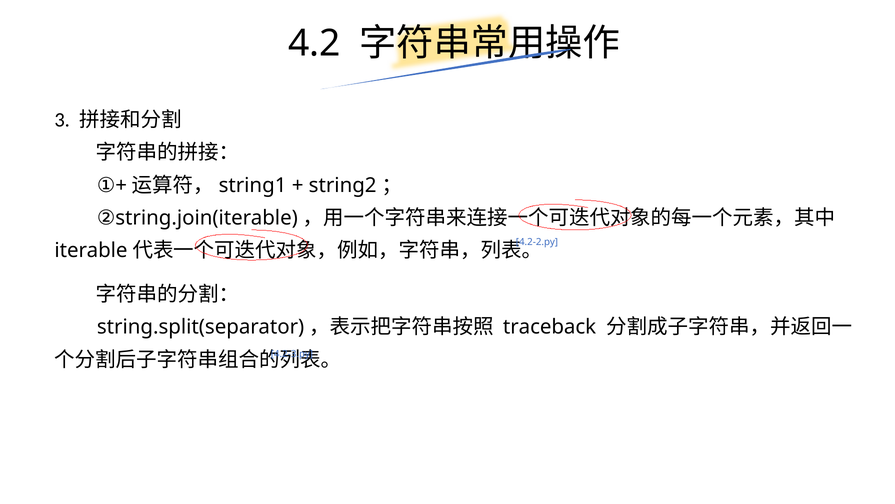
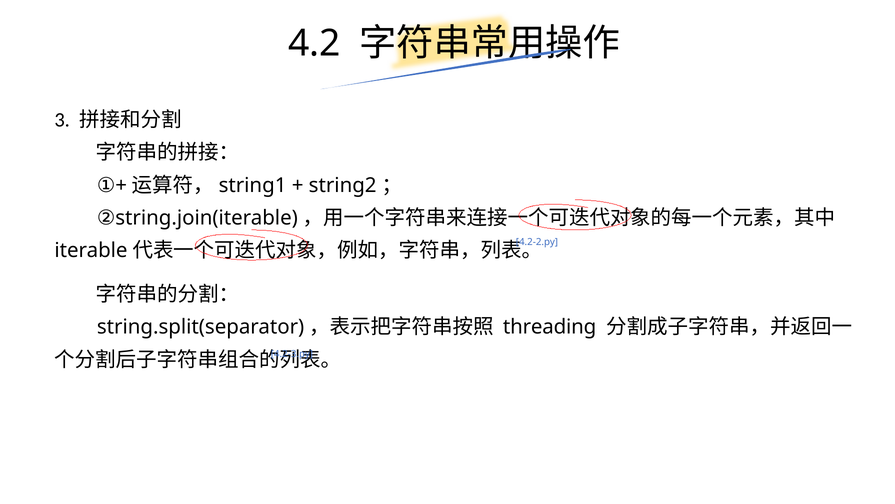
traceback: traceback -> threading (550, 327)
